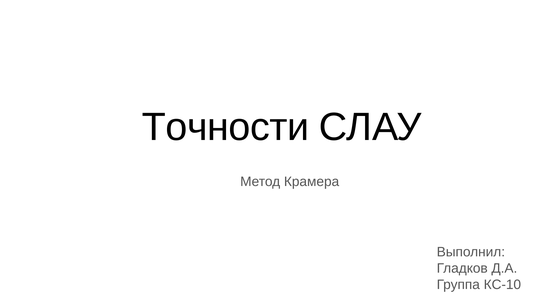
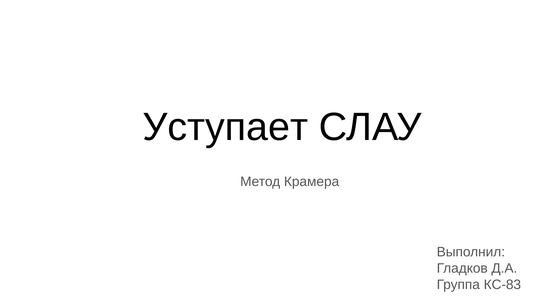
Точности: Точности -> Уступает (225, 127)
КС-10: КС-10 -> КС-83 (502, 285)
